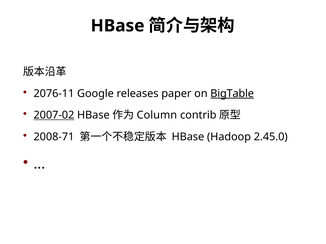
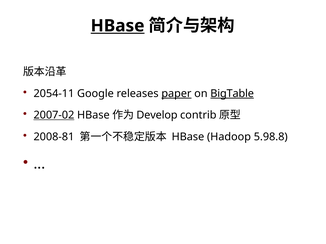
HBase underline: none -> present (118, 26)
2076-11: 2076-11 -> 2054-11 (54, 94)
paper underline: none -> present (176, 94)
Column: Column -> Develop (157, 115)
2008-71: 2008-71 -> 2008-81 (54, 137)
2.45.0: 2.45.0 -> 5.98.8 (271, 137)
